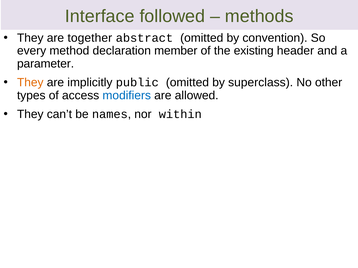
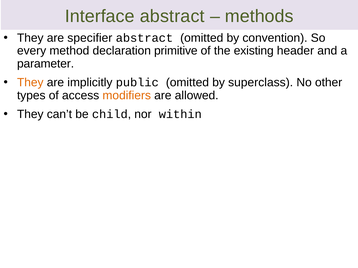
Interface followed: followed -> abstract (172, 16)
together: together -> specifier (90, 38)
member: member -> primitive (176, 51)
modifiers colour: blue -> orange (127, 95)
names: names -> child (110, 114)
